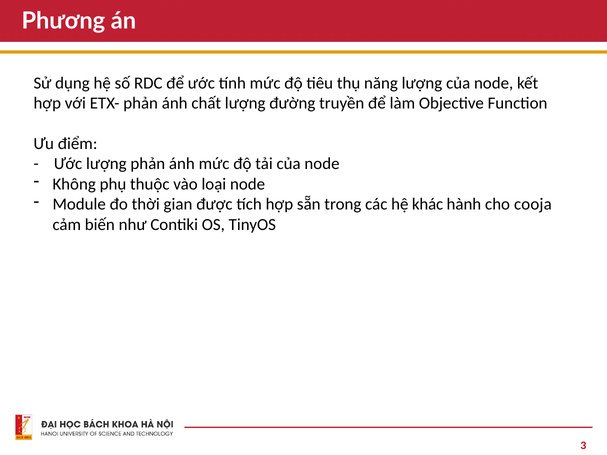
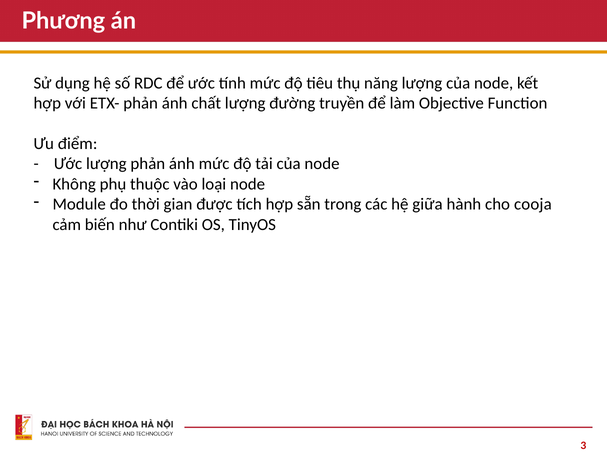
khác: khác -> giữa (427, 204)
